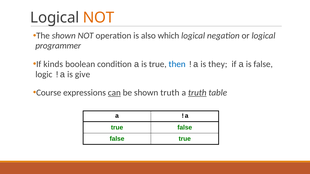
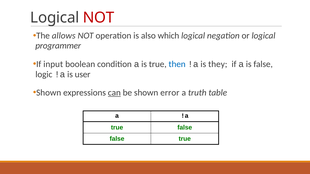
NOT colour: orange -> red (99, 18)
The shown: shown -> allows (64, 36)
kinds: kinds -> input (53, 64)
give: give -> user (83, 74)
Course: Course -> Shown (49, 93)
shown truth: truth -> error (170, 93)
truth underline: present -> none (197, 93)
